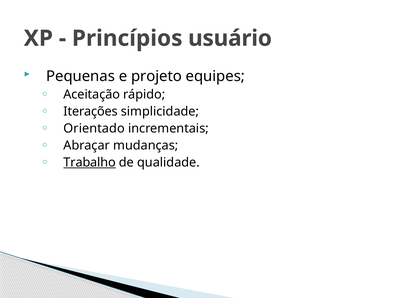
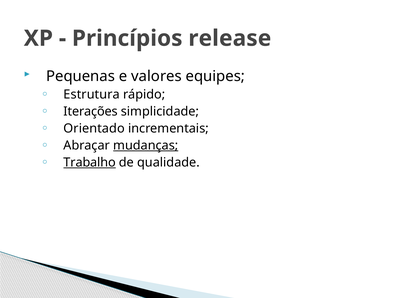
usuário: usuário -> release (230, 38)
projeto: projeto -> valores (156, 76)
Aceitação: Aceitação -> Estrutura (92, 94)
mudanças underline: none -> present (146, 145)
